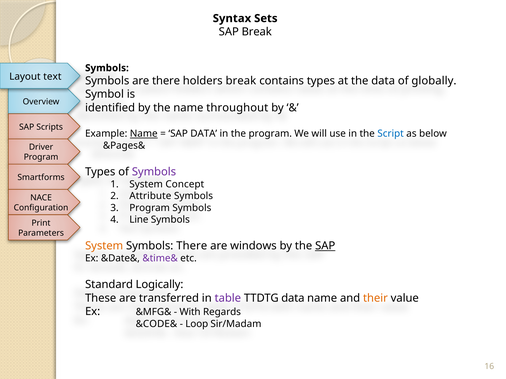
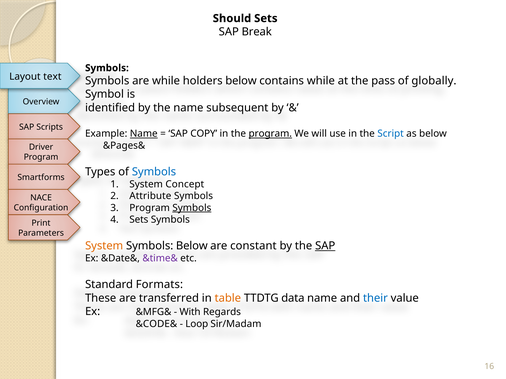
Syntax: Syntax -> Should (232, 18)
are there: there -> while (166, 81)
holders break: break -> below (241, 81)
contains types: types -> while (321, 81)
the data: data -> pass (383, 81)
throughout: throughout -> subsequent (237, 108)
SAP DATA: DATA -> COPY (204, 134)
program underline: none -> present (270, 134)
Symbols colour: purple -> blue (154, 172)
Symbols underline: none -> present (192, 208)
Line: Line -> Sets (139, 220)
Symbols There: There -> Below (192, 246)
windows: windows -> constant (253, 246)
Logically: Logically -> Formats (159, 285)
table colour: purple -> orange (228, 298)
their colour: orange -> blue (375, 298)
